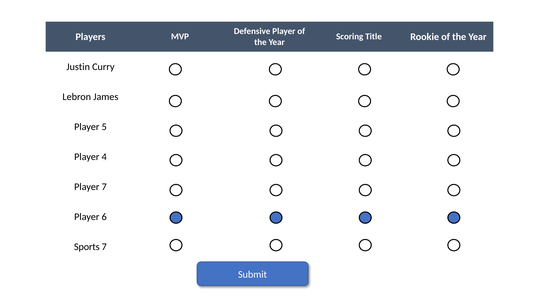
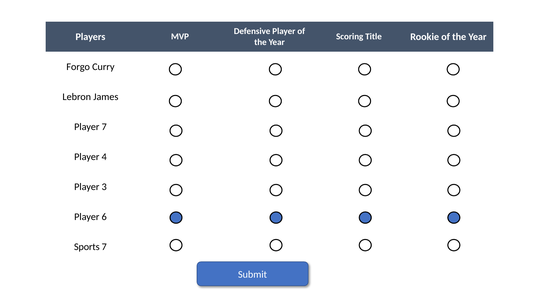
Justin: Justin -> Forgo (78, 67)
Player 5: 5 -> 7 (104, 127)
Player 7: 7 -> 3 (104, 187)
